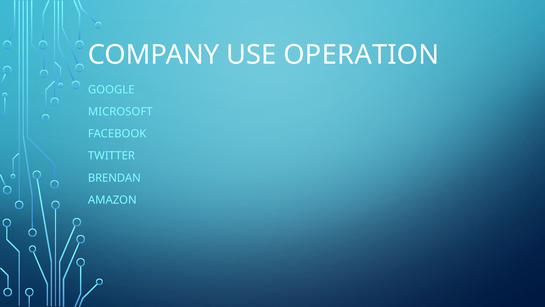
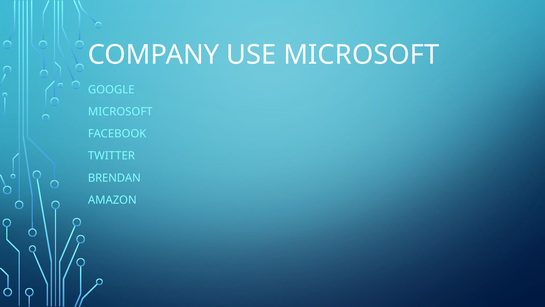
USE OPERATION: OPERATION -> MICROSOFT (361, 55)
